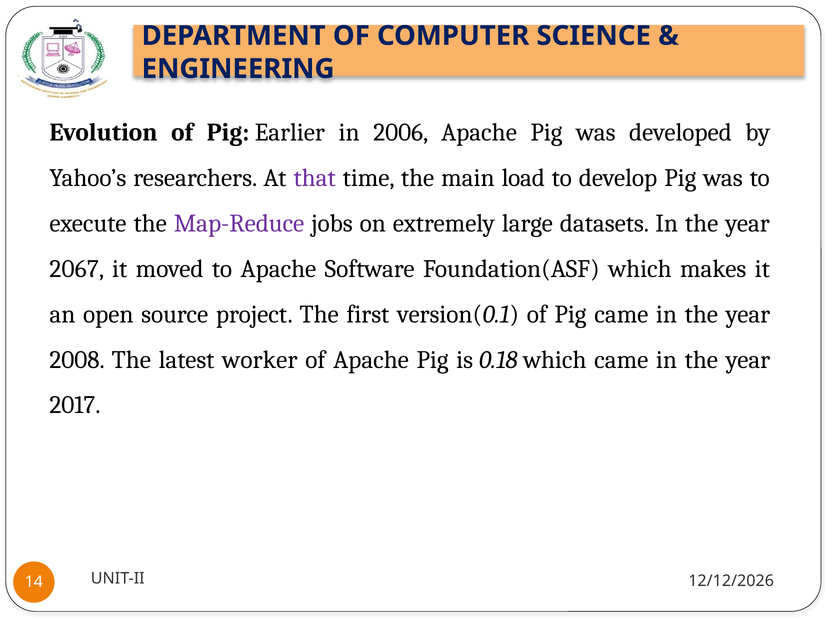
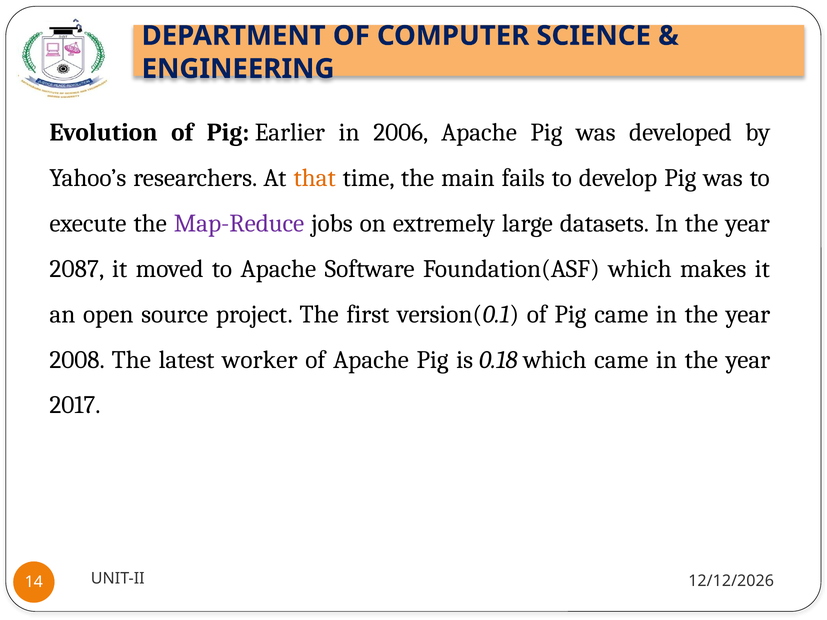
that colour: purple -> orange (315, 178)
load: load -> fails (523, 178)
2067: 2067 -> 2087 (77, 269)
